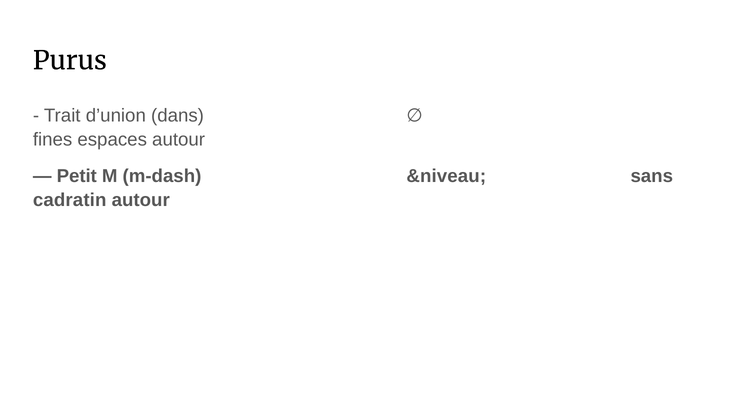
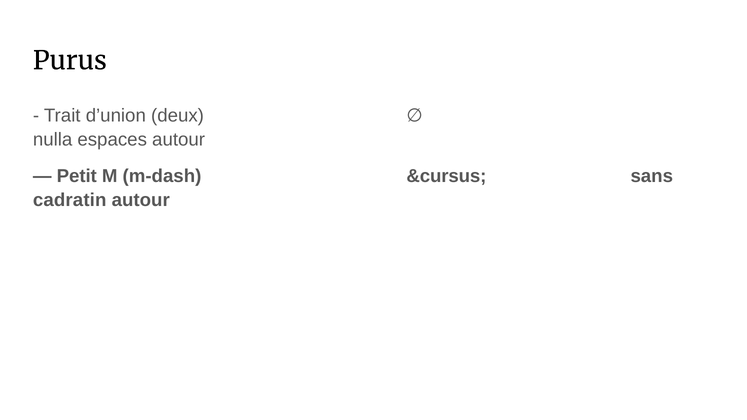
dans: dans -> deux (178, 116)
fines: fines -> nulla (53, 140)
&niveau: &niveau -> &cursus (446, 176)
